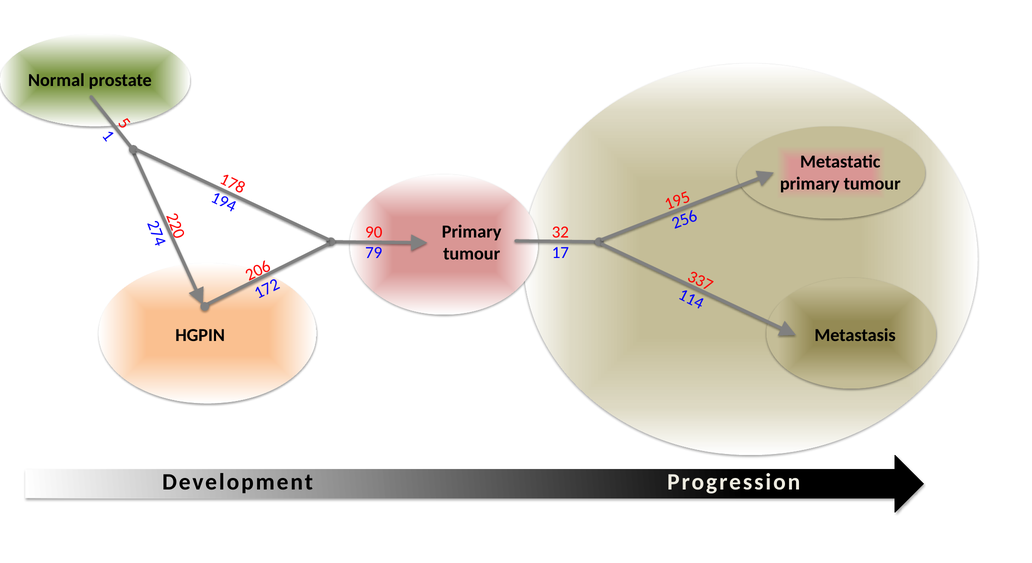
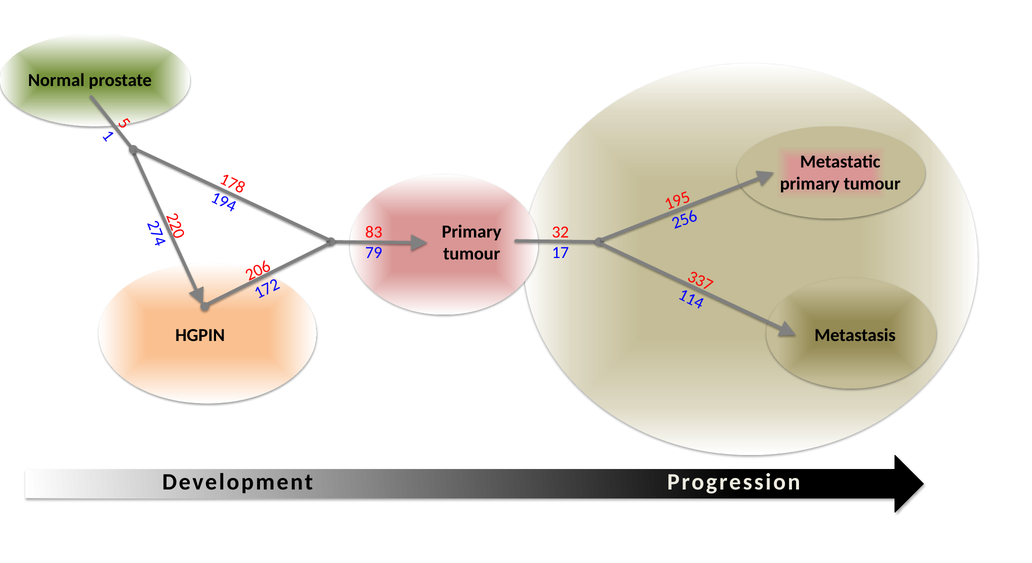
90: 90 -> 83 (374, 232)
